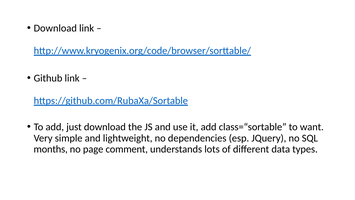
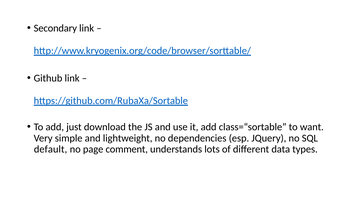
Download: Download -> Secondary (55, 28)
months: months -> default (51, 149)
